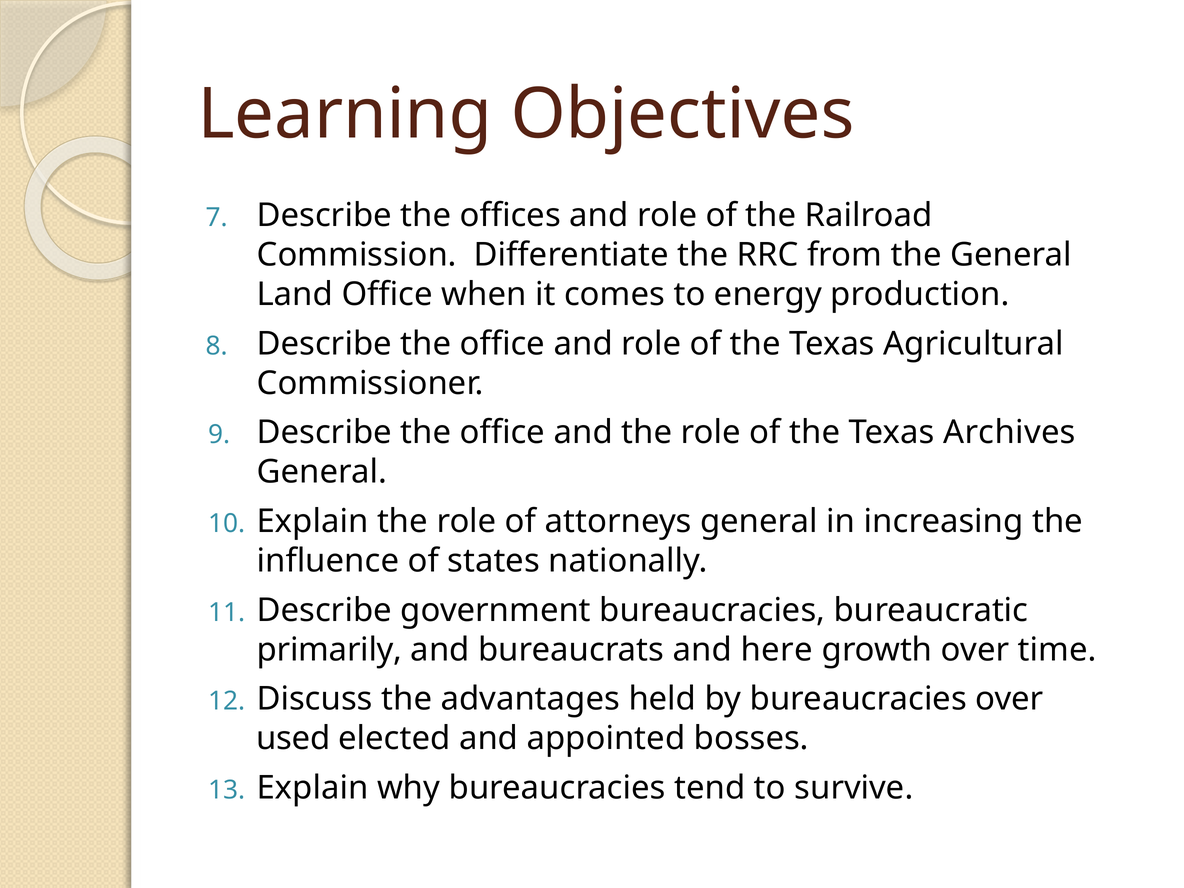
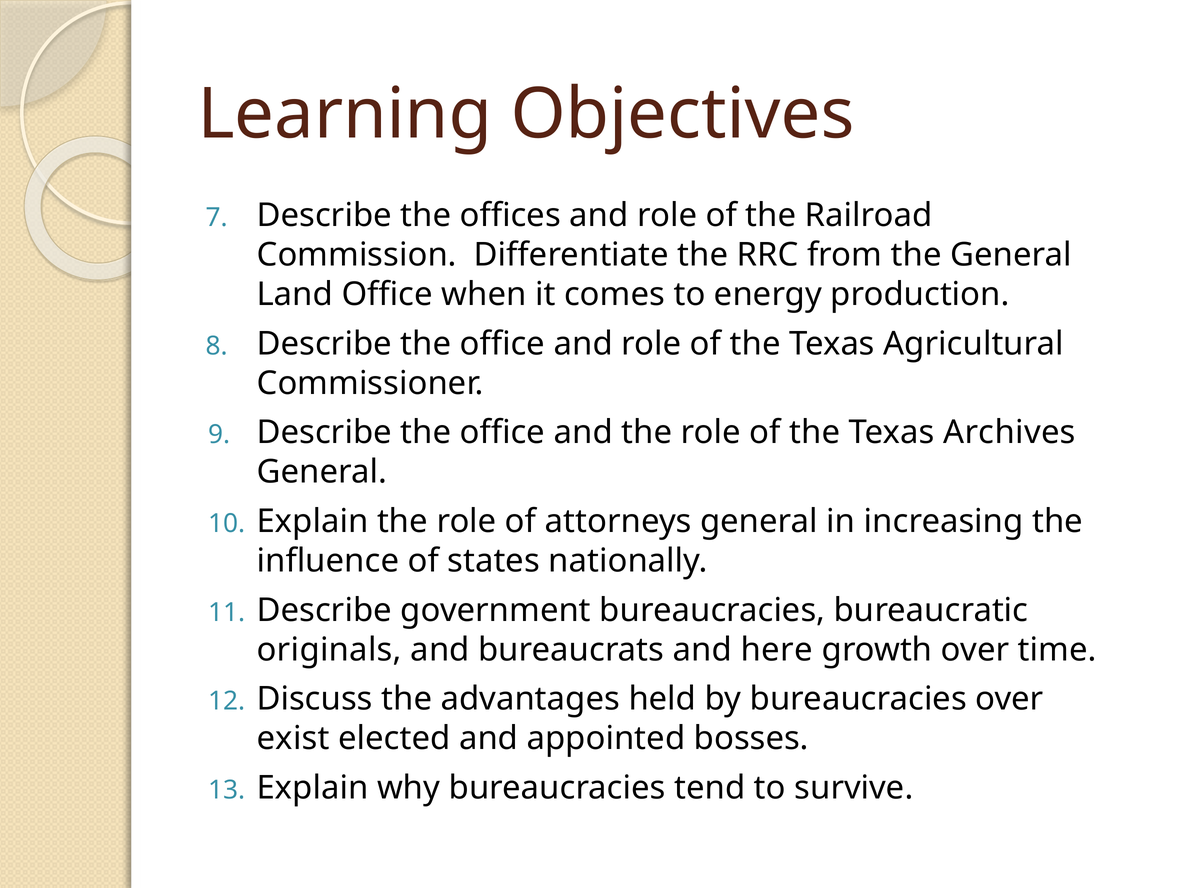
primarily: primarily -> originals (329, 650)
used: used -> exist (293, 739)
